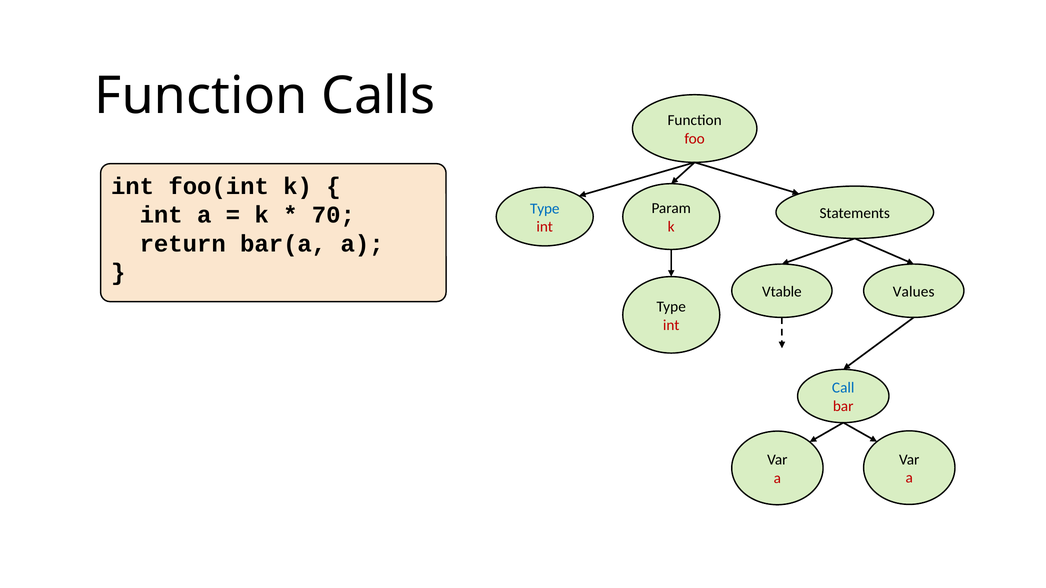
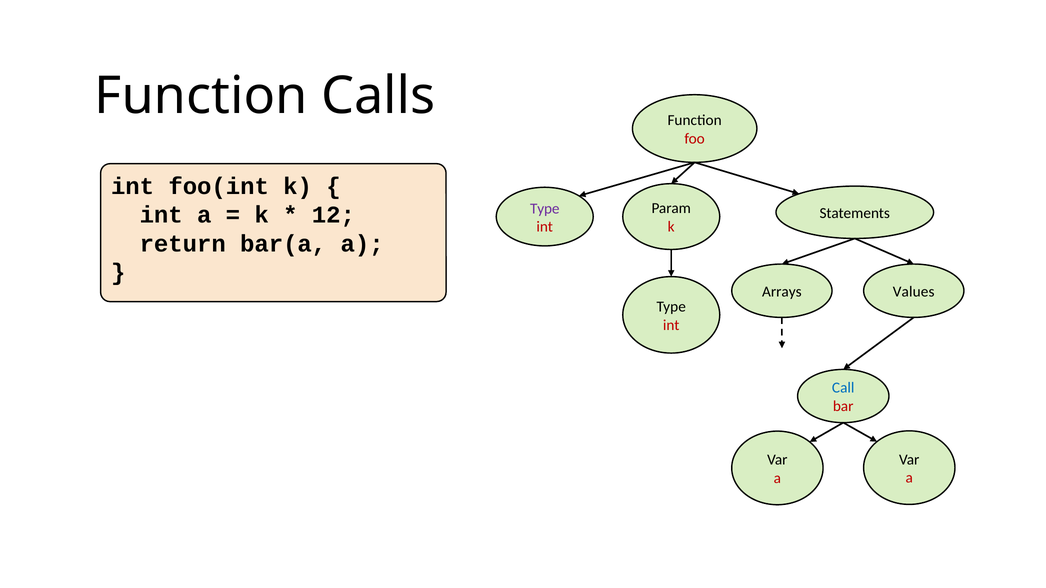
Type colour: blue -> purple (545, 209)
70: 70 -> 12 (333, 215)
Vtable: Vtable -> Arrays (782, 292)
